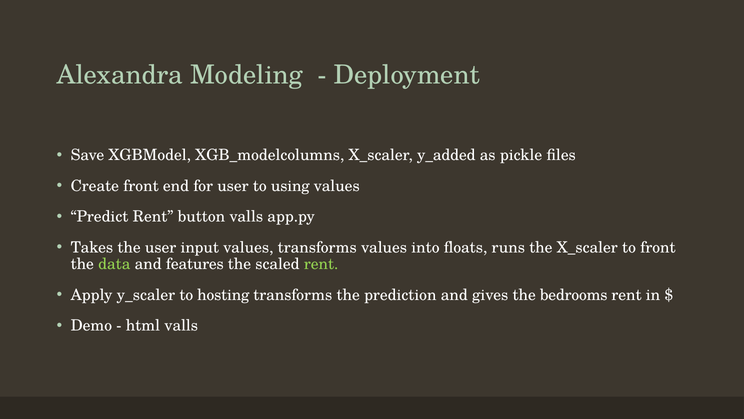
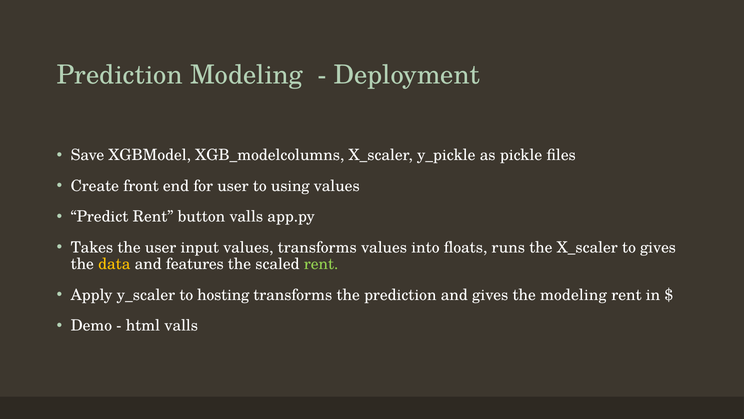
Alexandra: Alexandra -> Prediction (120, 75)
y_added: y_added -> y_pickle (446, 155)
to front: front -> gives (658, 247)
data colour: light green -> yellow (114, 264)
the bedrooms: bedrooms -> modeling (574, 295)
